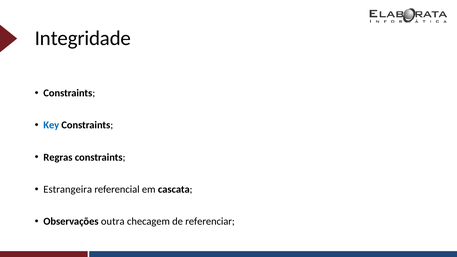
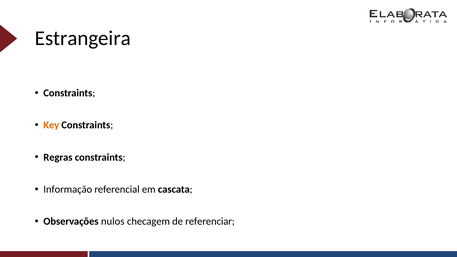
Integridade: Integridade -> Estrangeira (83, 38)
Key colour: blue -> orange (51, 125)
Estrangeira: Estrangeira -> Informação (68, 189)
outra: outra -> nulos (113, 222)
